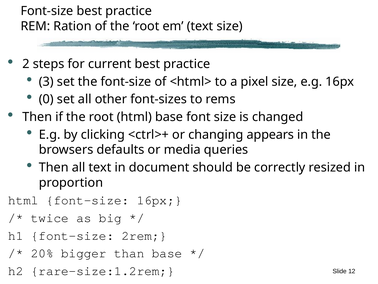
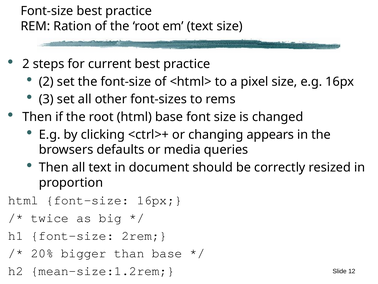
3: 3 -> 2 (46, 82)
0: 0 -> 3 (46, 99)
rare-size:1.2rem: rare-size:1.2rem -> mean-size:1.2rem (103, 270)
